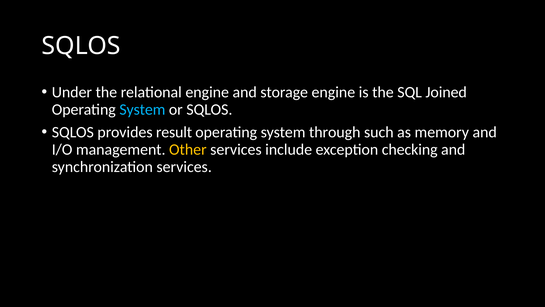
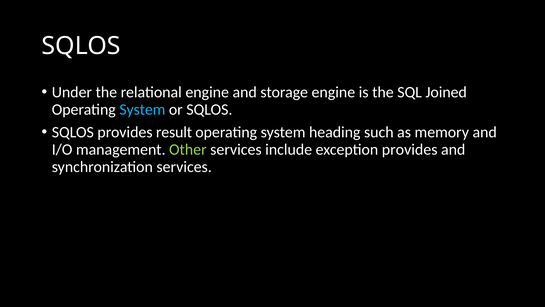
through: through -> heading (335, 132)
Other colour: yellow -> light green (188, 149)
exception checking: checking -> provides (410, 149)
